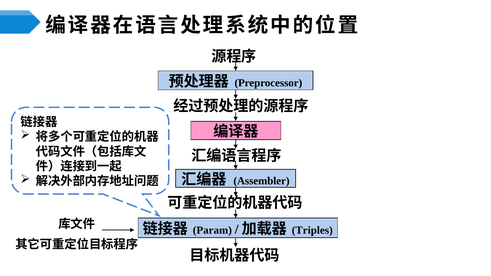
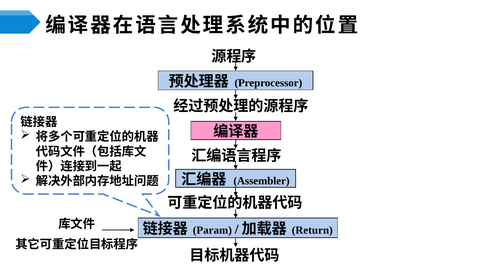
Triples: Triples -> Return (312, 230)
